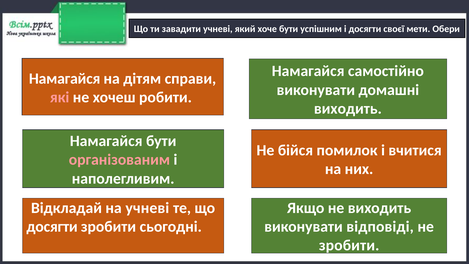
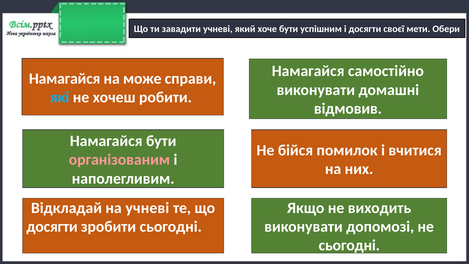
дітям: дітям -> може (142, 78)
які colour: pink -> light blue (60, 97)
виходить: виходить -> відмовив (348, 109)
відповіді: відповіді -> допомозі (380, 227)
зробити: зробити -> сьогодні (349, 245)
